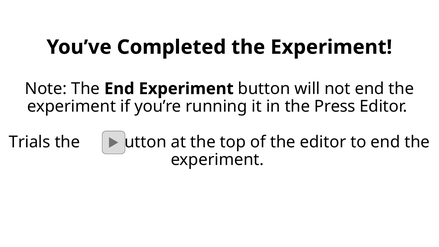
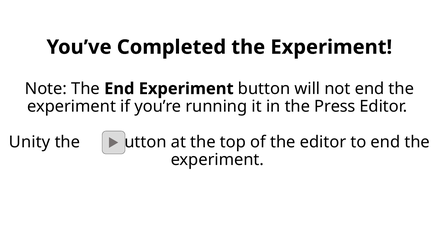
Trials: Trials -> Unity (30, 142)
